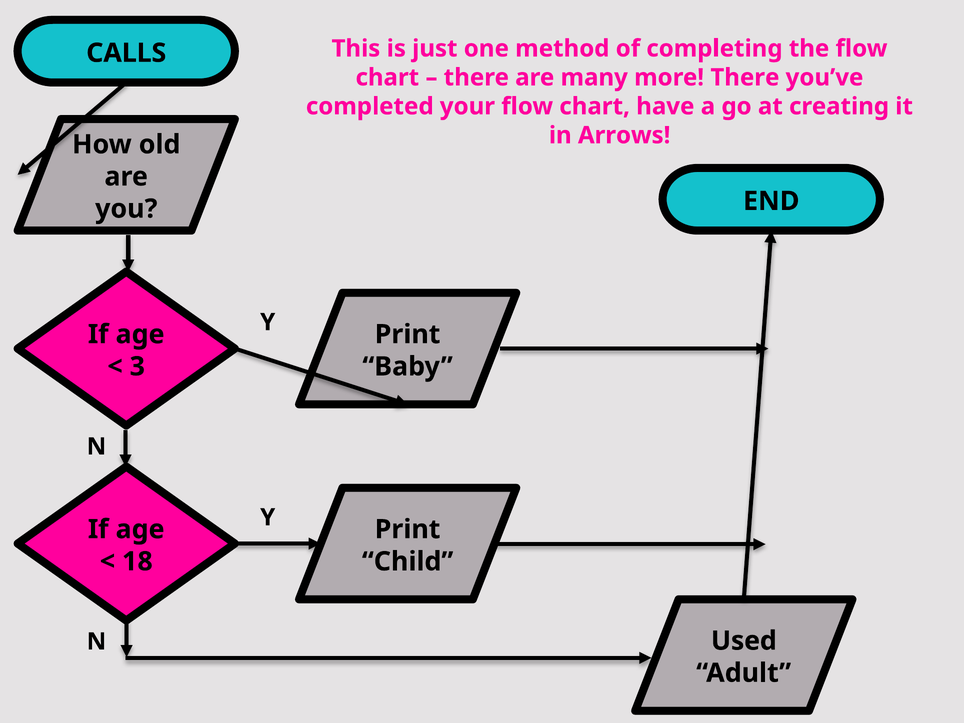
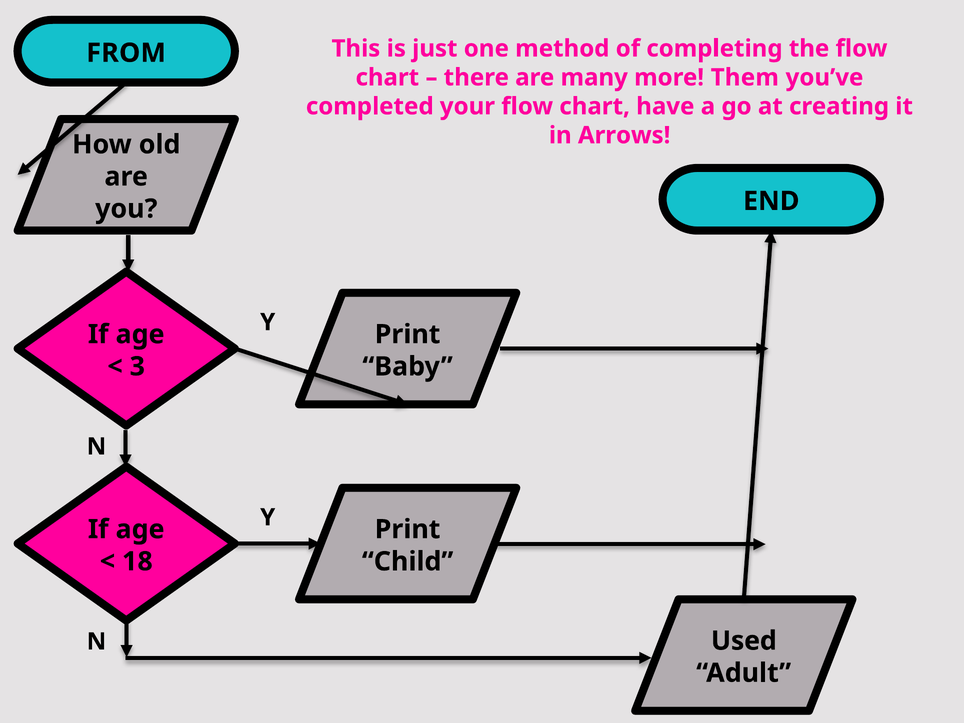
CALLS: CALLS -> FROM (126, 53)
more There: There -> Them (745, 77)
